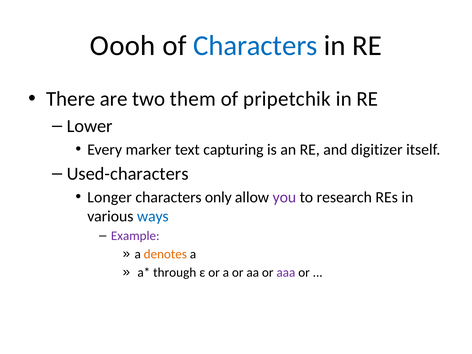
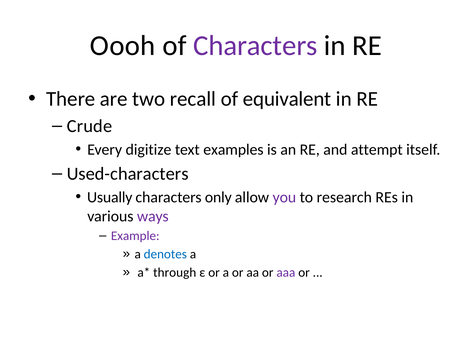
Characters colour: blue -> purple (255, 46)
them: them -> recall (193, 99)
pripetchik: pripetchik -> equivalent (287, 99)
Lower: Lower -> Crude (90, 126)
marker: marker -> digitize (149, 150)
capturing: capturing -> examples (233, 150)
digitizer: digitizer -> attempt (377, 150)
Longer: Longer -> Usually (110, 197)
ways colour: blue -> purple (153, 216)
denotes colour: orange -> blue (165, 254)
